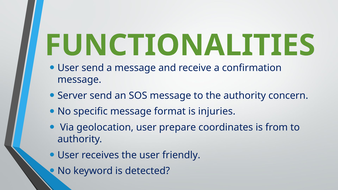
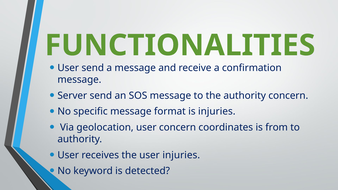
user prepare: prepare -> concern (178, 127)
user friendly: friendly -> injuries (181, 155)
